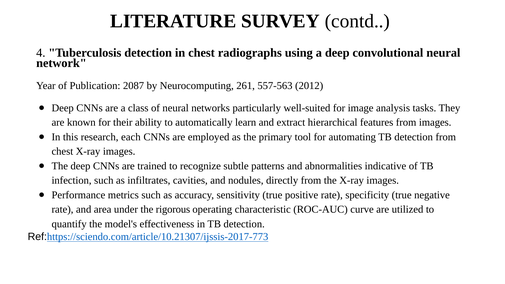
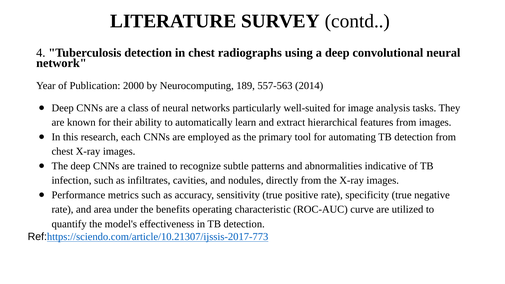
2087: 2087 -> 2000 (134, 86)
261: 261 -> 189 (246, 86)
2012: 2012 -> 2014 (309, 86)
rigorous: rigorous -> benefits (173, 210)
